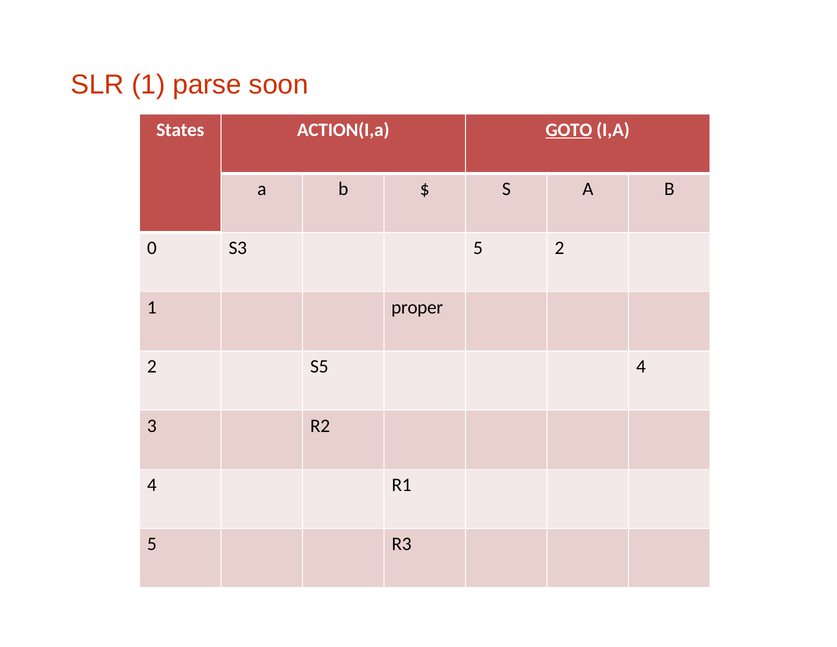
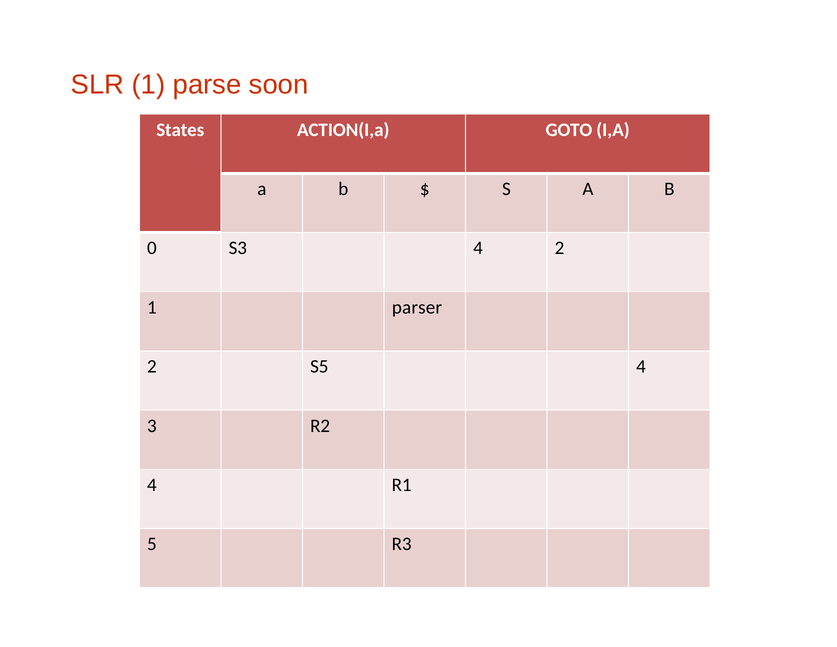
GOTO underline: present -> none (569, 130)
S3 5: 5 -> 4 (478, 248)
proper: proper -> parser (417, 307)
